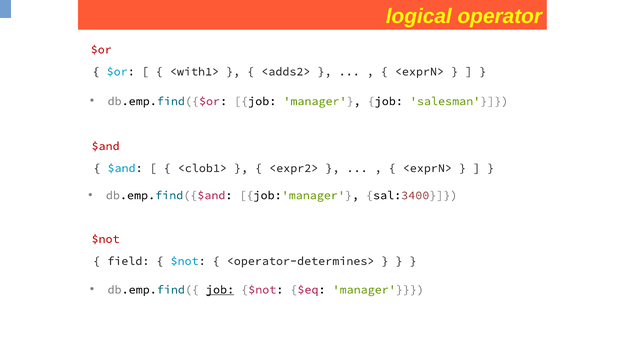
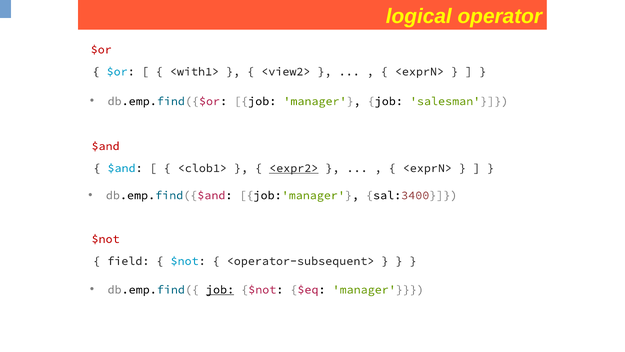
<adds2>: <adds2> -> <view2> (286, 71)
<expr2> underline: none -> present (294, 168)
<operator-determines>: <operator-determines> -> <operator-subsequent> (301, 261)
